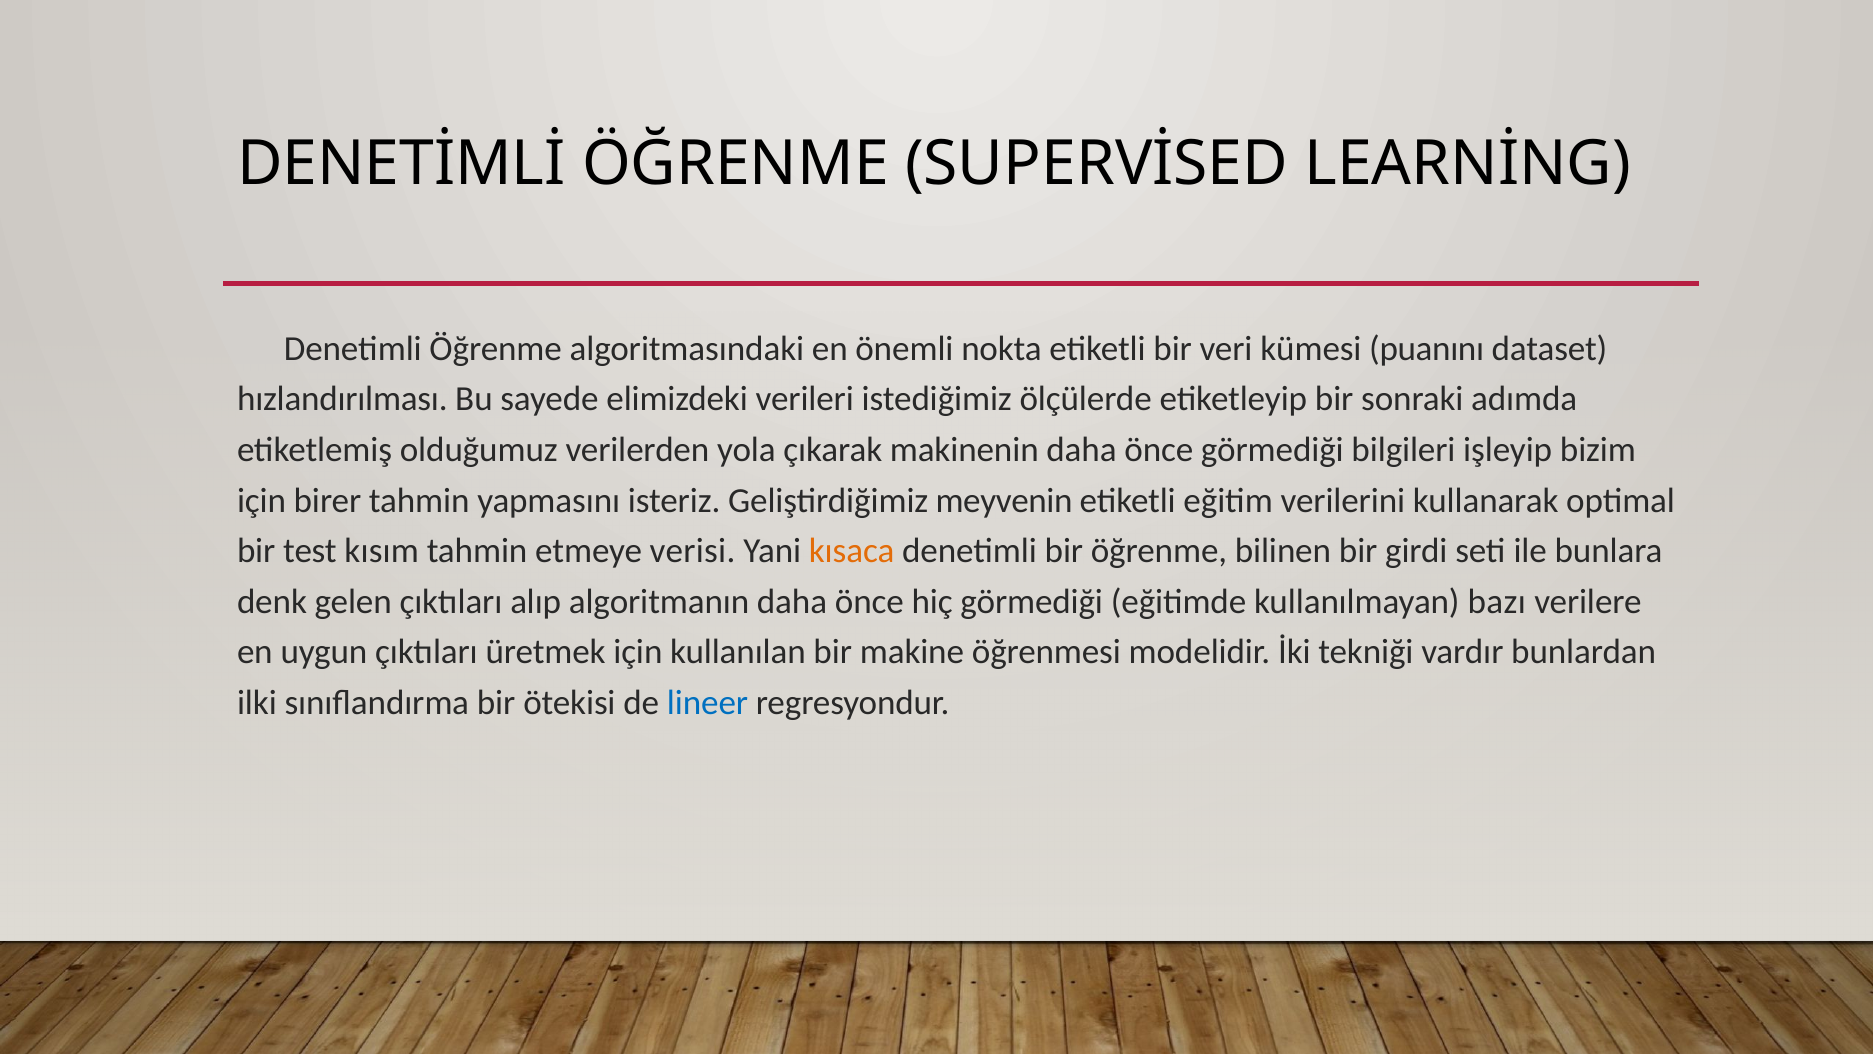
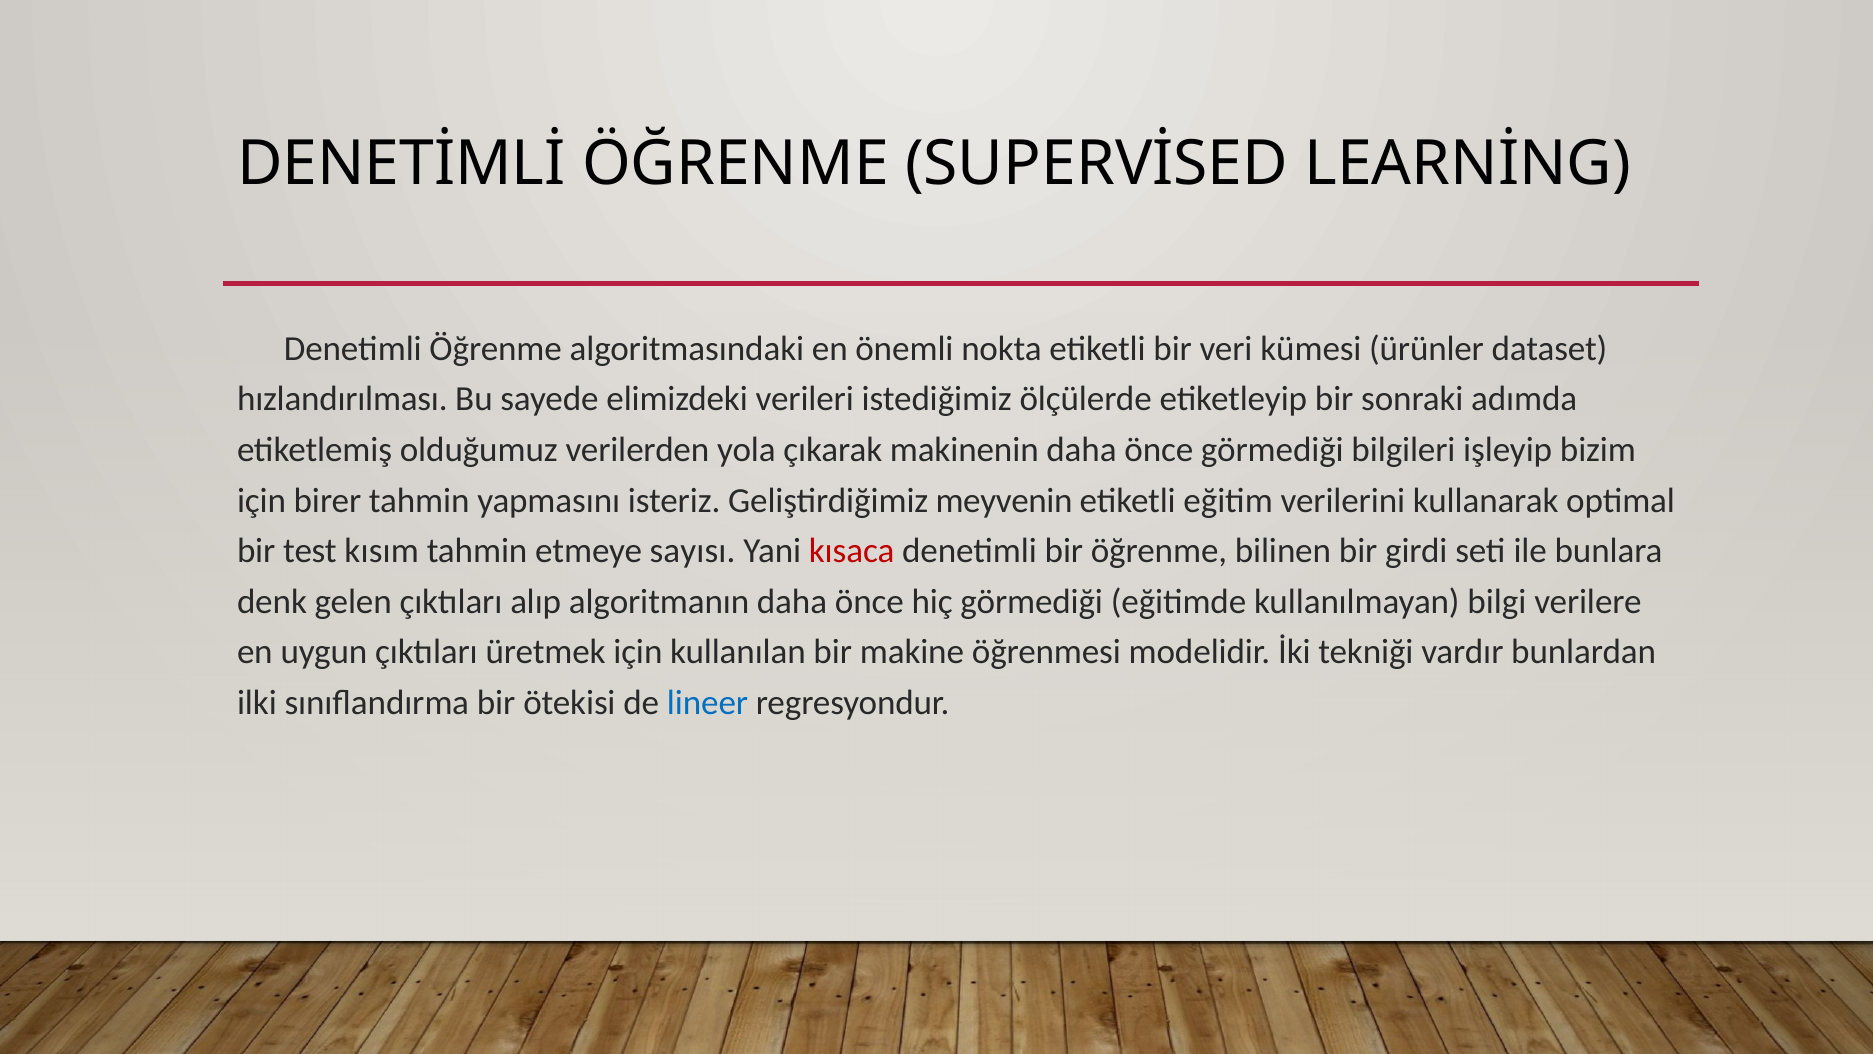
puanını: puanını -> ürünler (1427, 349)
verisi: verisi -> sayısı (693, 551)
kısaca colour: orange -> red (852, 551)
bazı: bazı -> bilgi (1497, 601)
